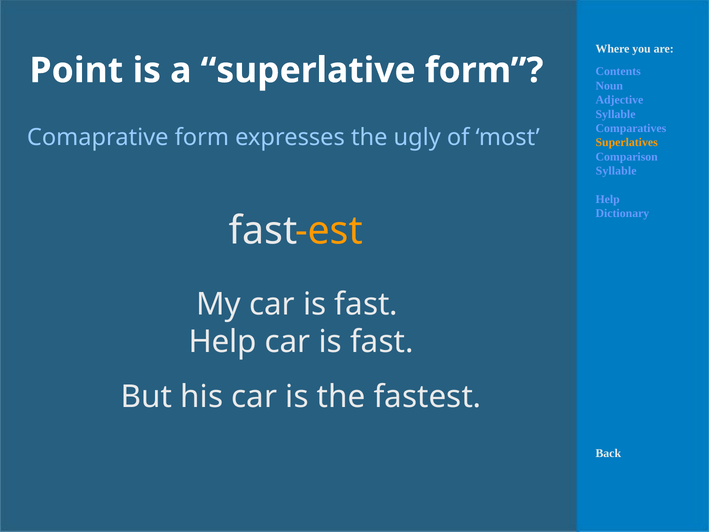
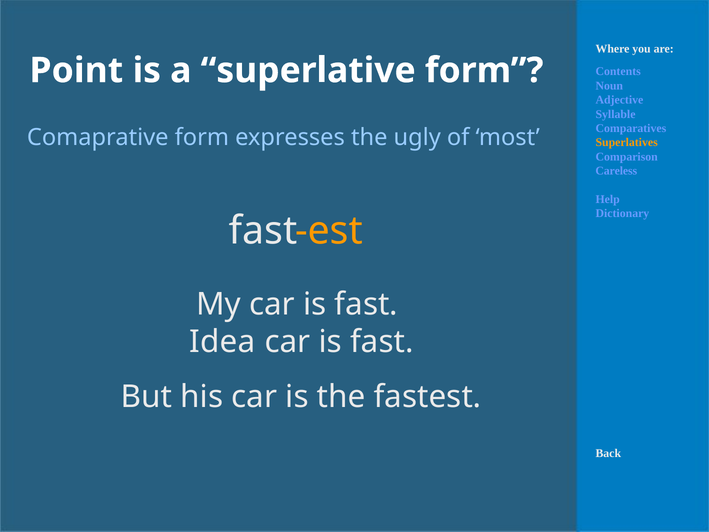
Syllable: Syllable -> Careless (616, 171)
Help: Help -> Idea (222, 342)
